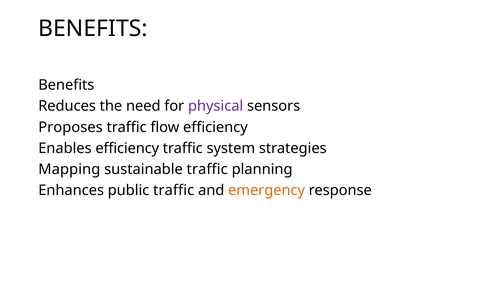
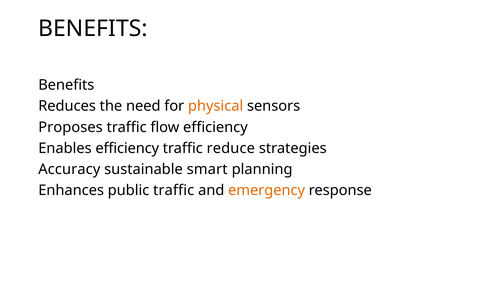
physical colour: purple -> orange (216, 106)
system: system -> reduce (231, 148)
Mapping: Mapping -> Accuracy (69, 169)
sustainable traffic: traffic -> smart (207, 169)
